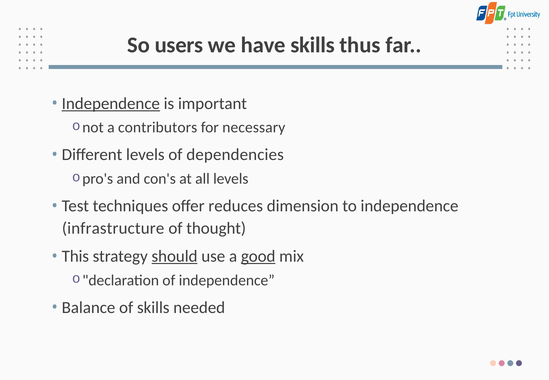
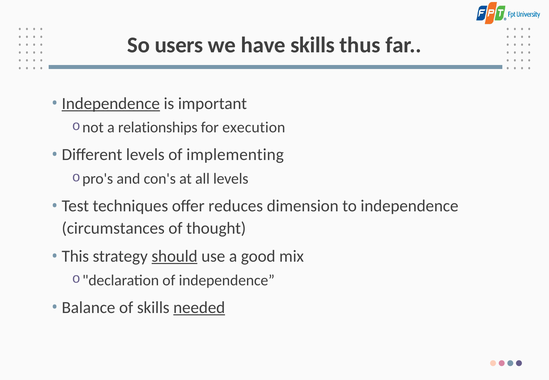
contributors: contributors -> relationships (158, 128)
necessary: necessary -> execution (254, 128)
dependencies: dependencies -> implementing (235, 155)
infrastructure: infrastructure -> circumstances (113, 228)
good underline: present -> none (258, 256)
needed underline: none -> present (199, 308)
